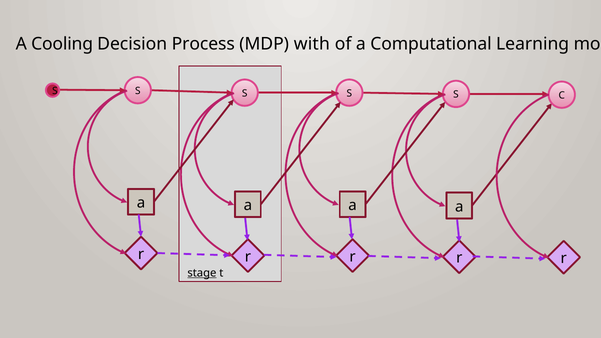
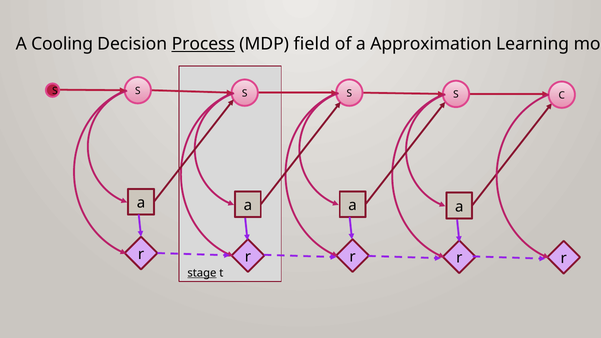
Process underline: none -> present (203, 44)
with: with -> field (312, 44)
Computational: Computational -> Approximation (431, 44)
